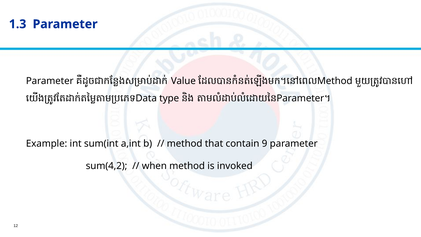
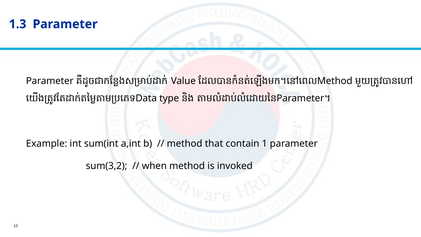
9: 9 -> 1 (265, 143)
sum(4,2: sum(4,2 -> sum(3,2 (107, 166)
